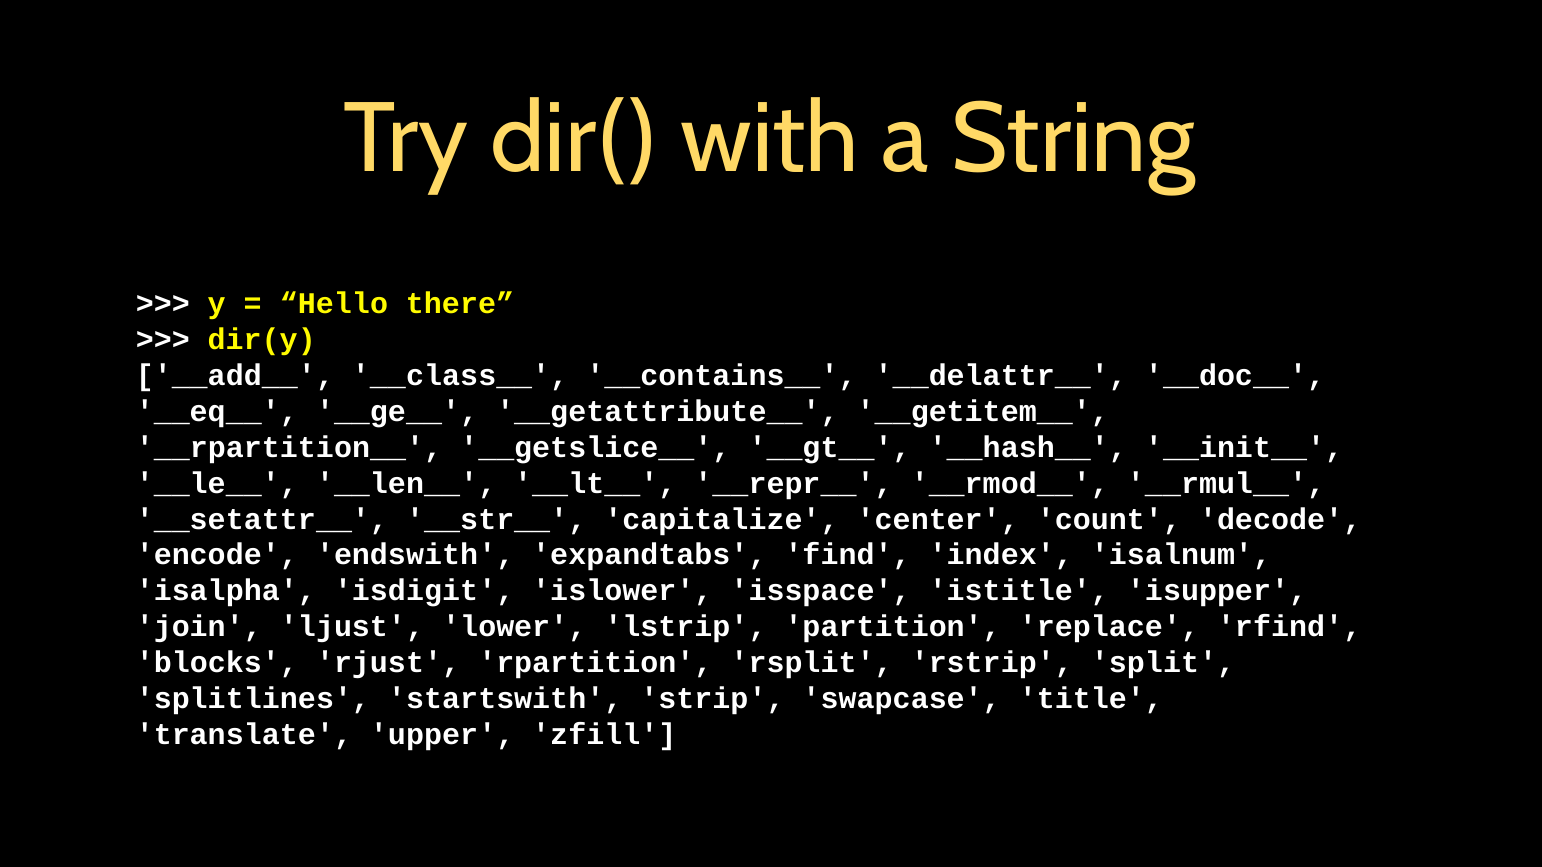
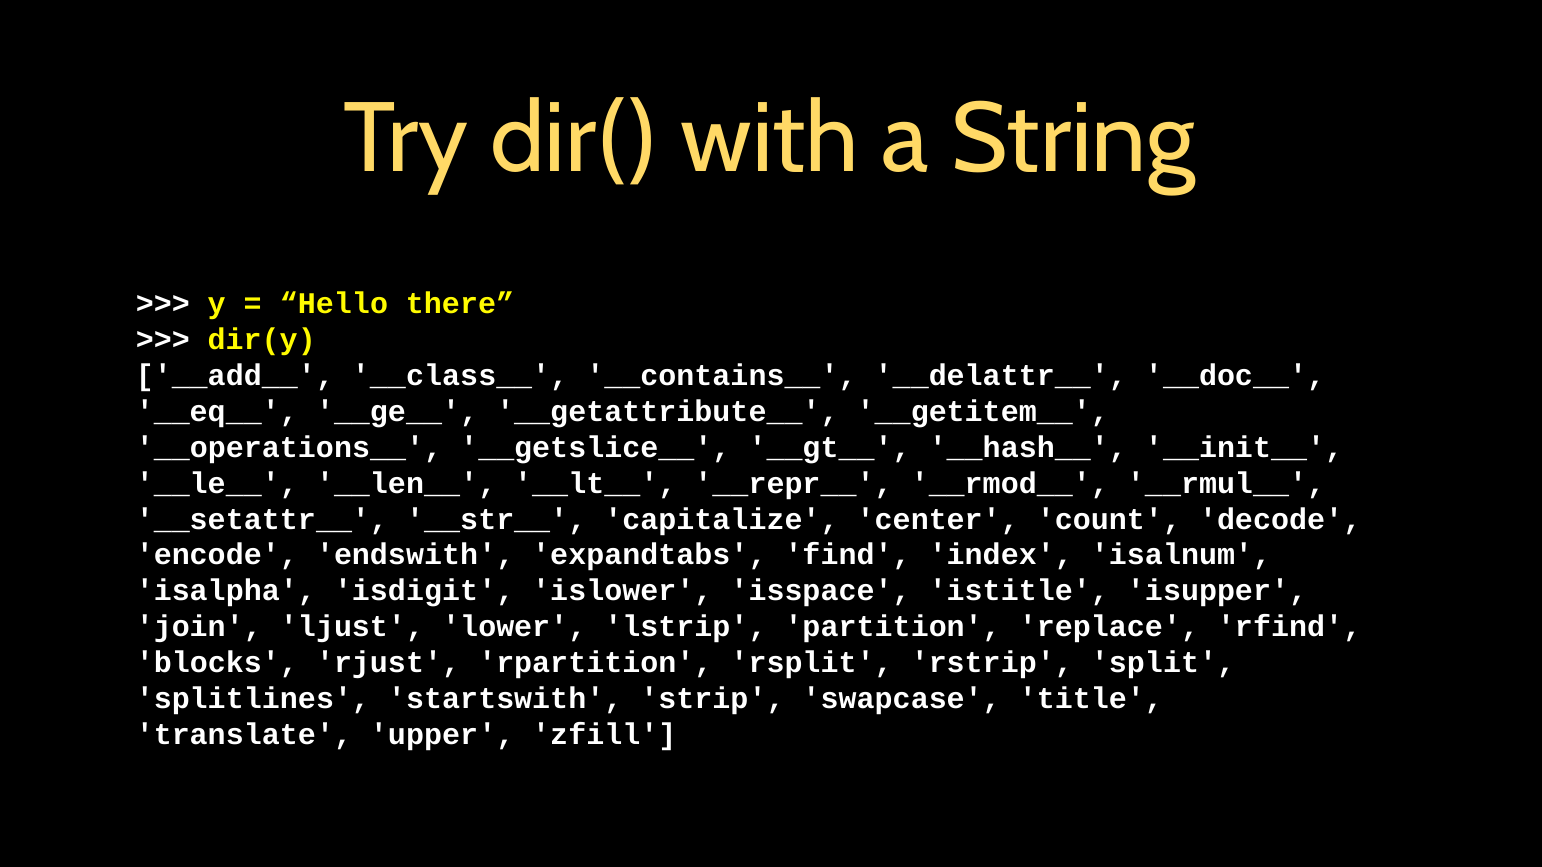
__rpartition__: __rpartition__ -> __operations__ (289, 447)
